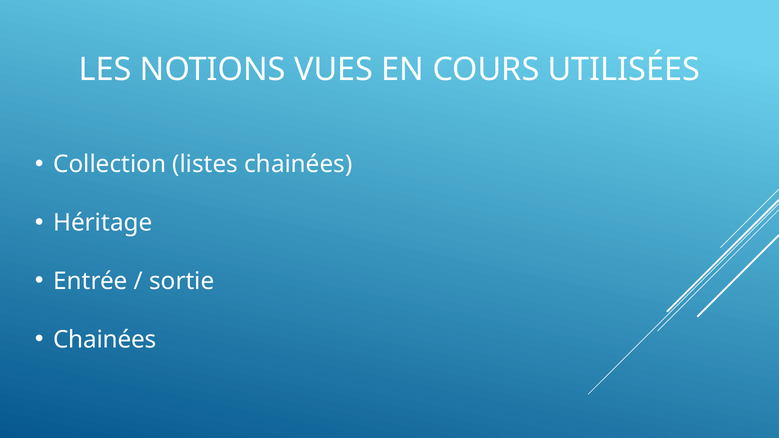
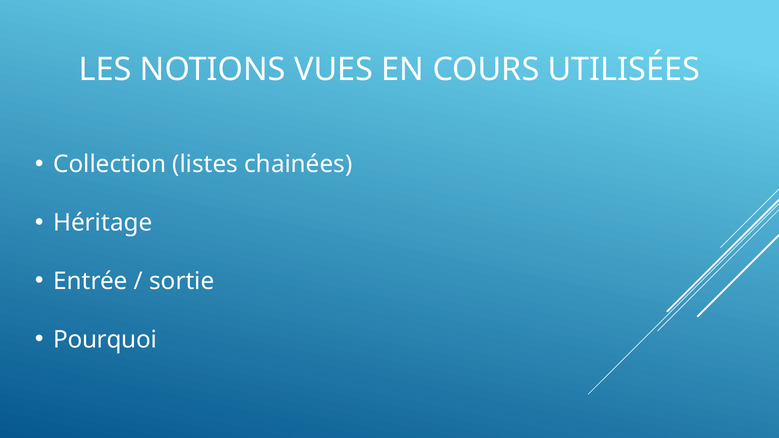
Chainées: Chainées -> Pourquoi (105, 340)
